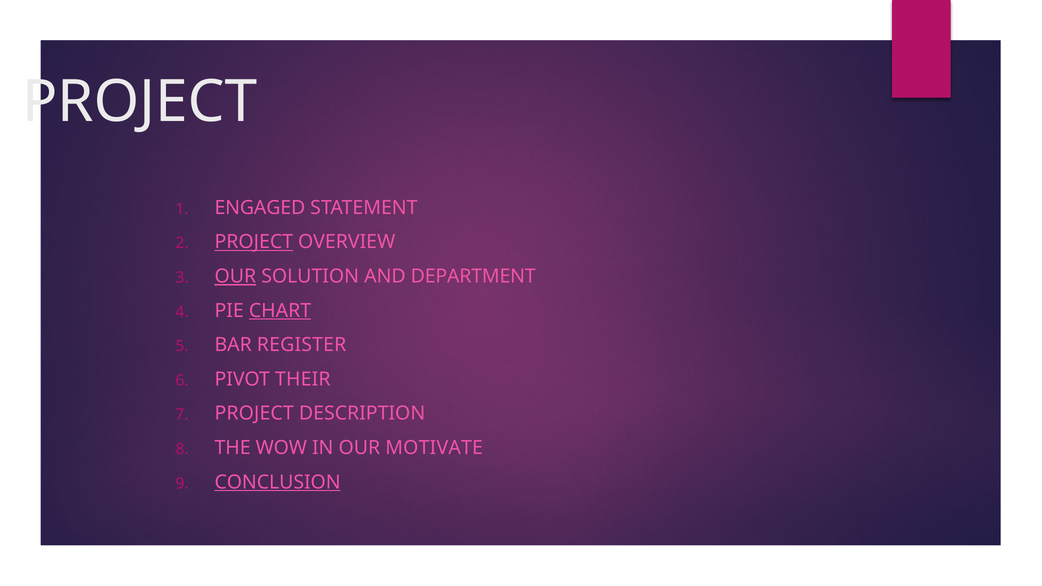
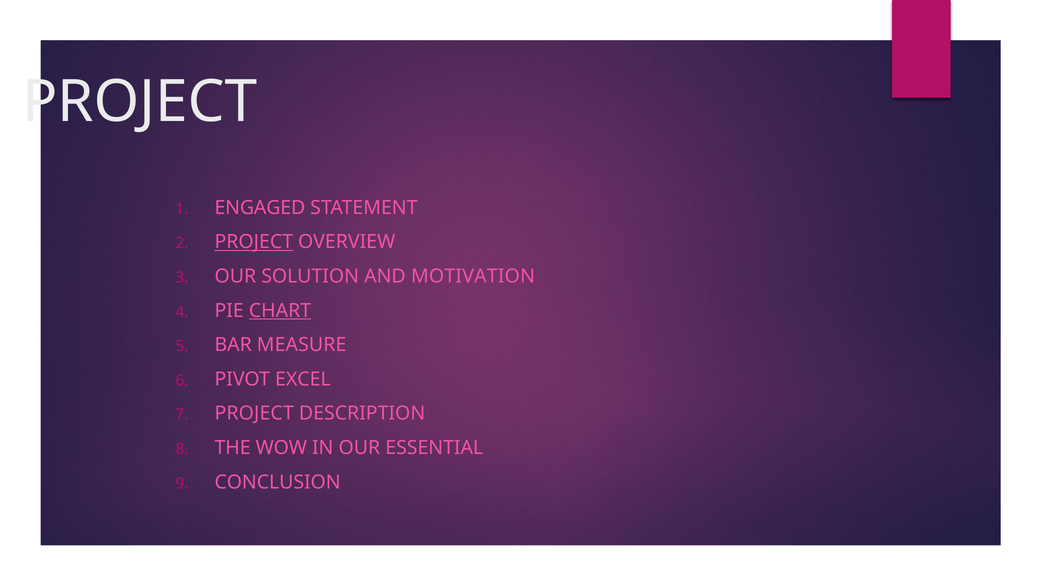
OUR underline: present -> none (235, 276)
DEPARTMENT: DEPARTMENT -> MOTIVATION (473, 276)
REGISTER: REGISTER -> MEASURE (302, 345)
THEIR: THEIR -> EXCEL (303, 379)
MOTIVATE: MOTIVATE -> ESSENTIAL (434, 448)
CONCLUSION underline: present -> none (278, 482)
